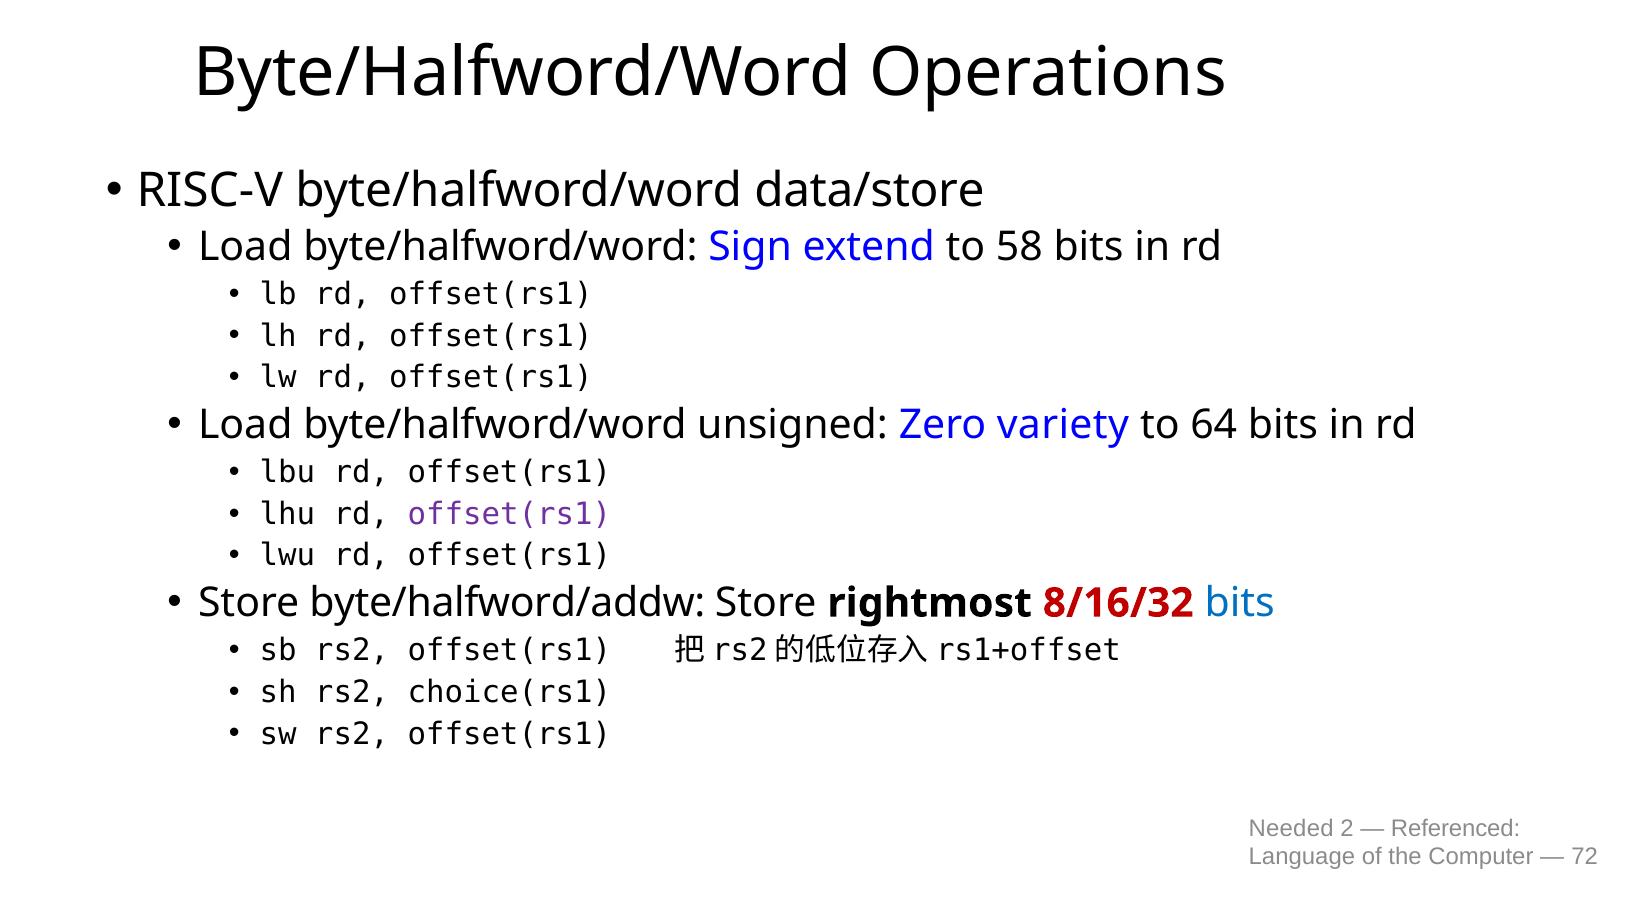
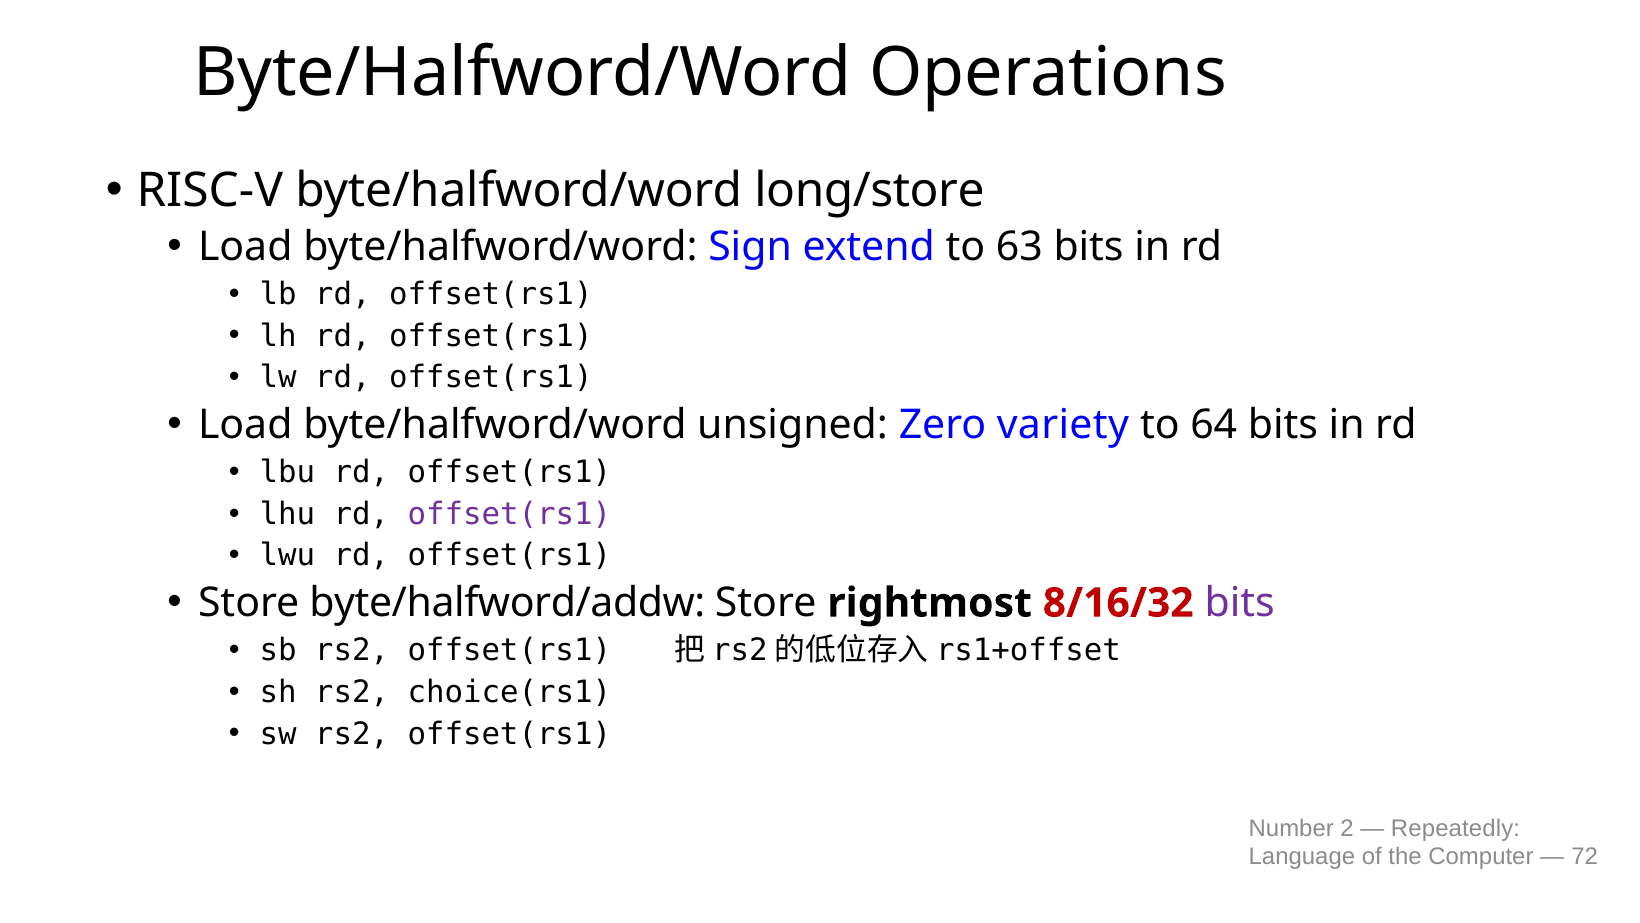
data/store: data/store -> long/store (869, 190)
58: 58 -> 63 (1019, 247)
bits colour: blue -> purple (1240, 603)
Needed: Needed -> Number (1291, 828)
Referenced: Referenced -> Repeatedly (1455, 828)
